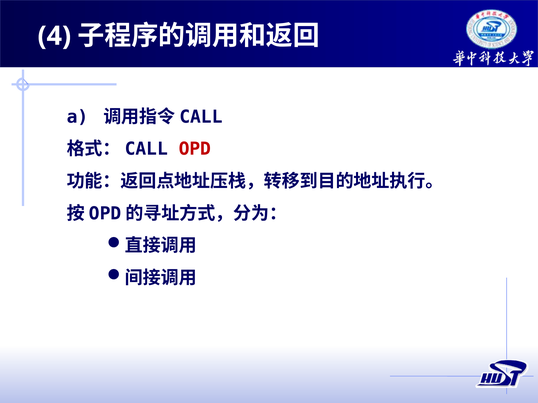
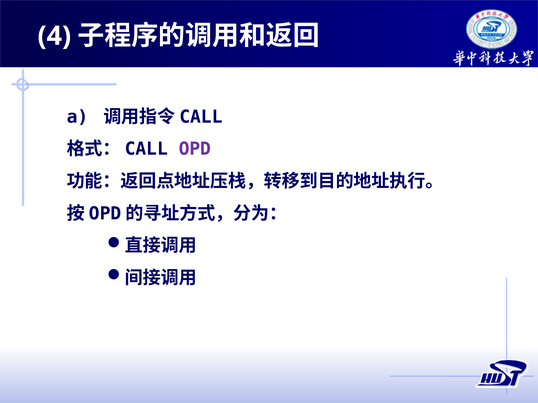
OPD colour: red -> purple (195, 149)
